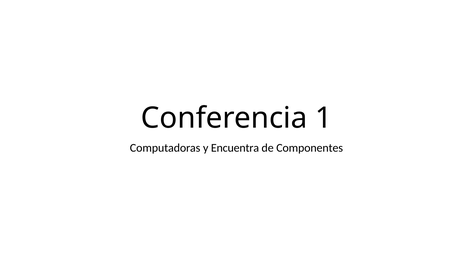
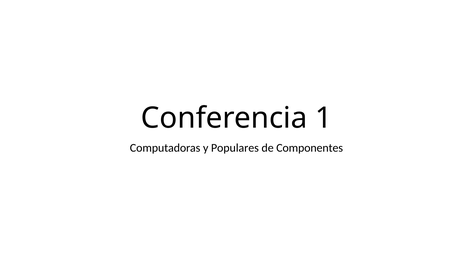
Encuentra: Encuentra -> Populares (235, 148)
